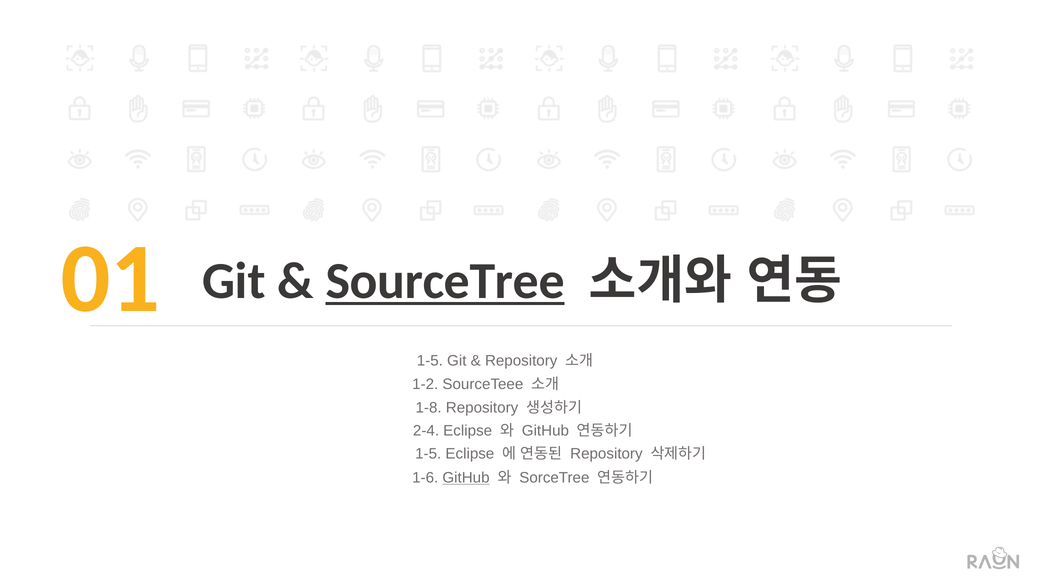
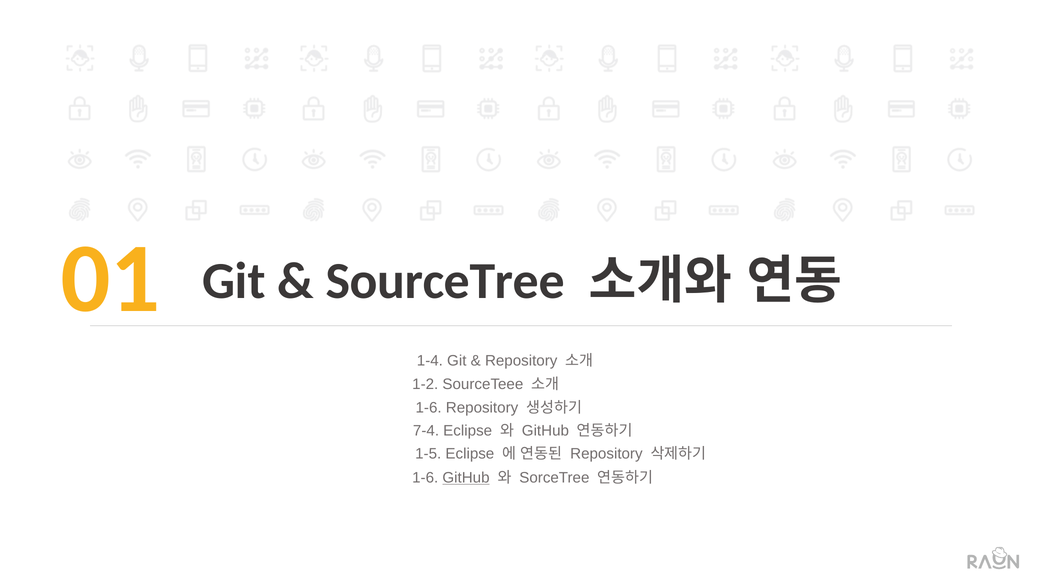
SourceTree underline: present -> none (445, 281)
1-5: 1-5 -> 1-4 (430, 361)
1-8: 1-8 -> 1-6 (429, 408)
2-4: 2-4 -> 7-4 (426, 431)
